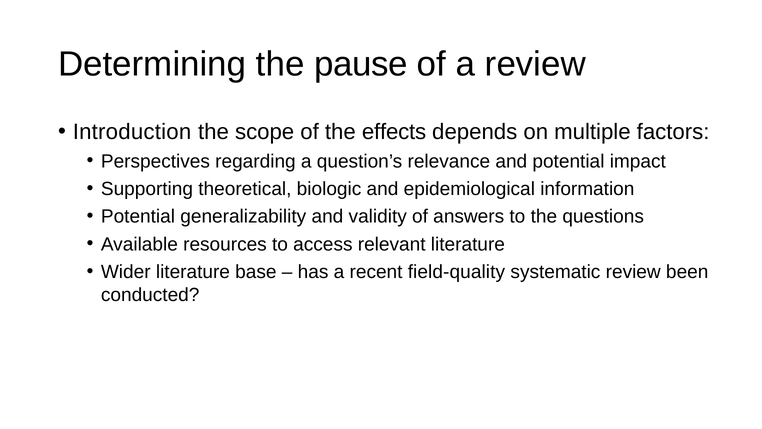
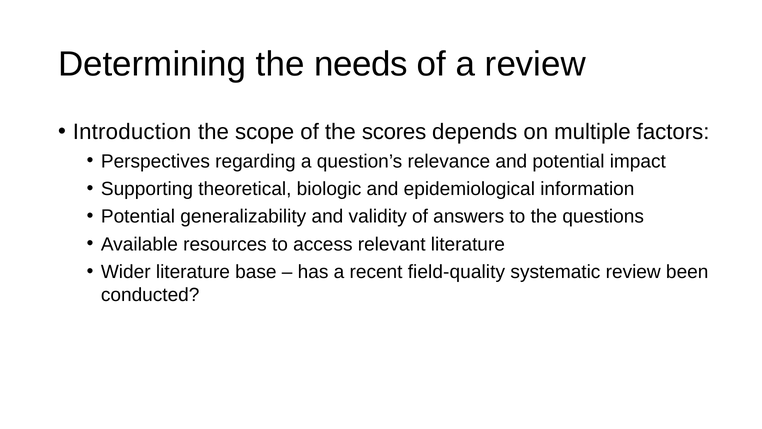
pause: pause -> needs (361, 64)
effects: effects -> scores (394, 132)
